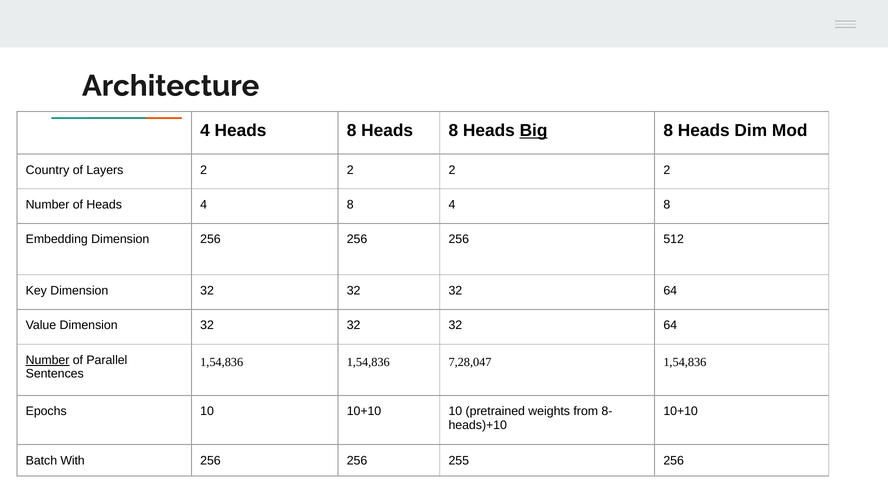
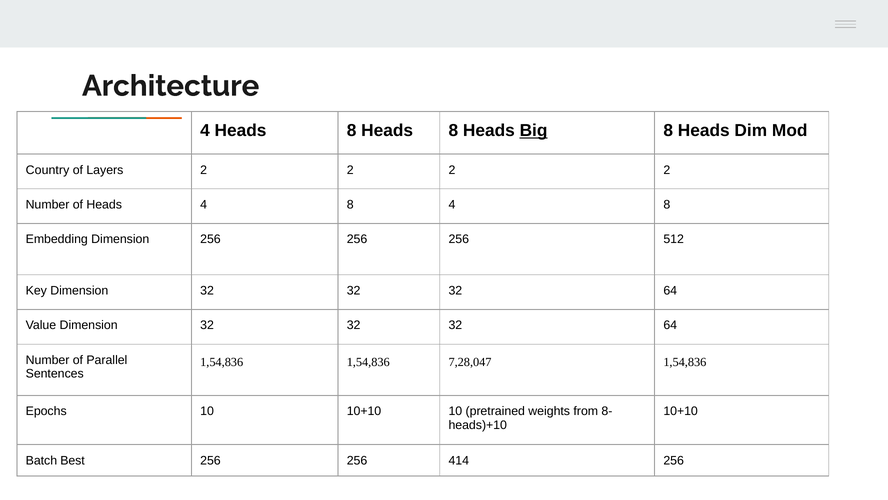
Number underline: present -> none (48, 360)
With: With -> Best (73, 460)
255: 255 -> 414 (459, 460)
